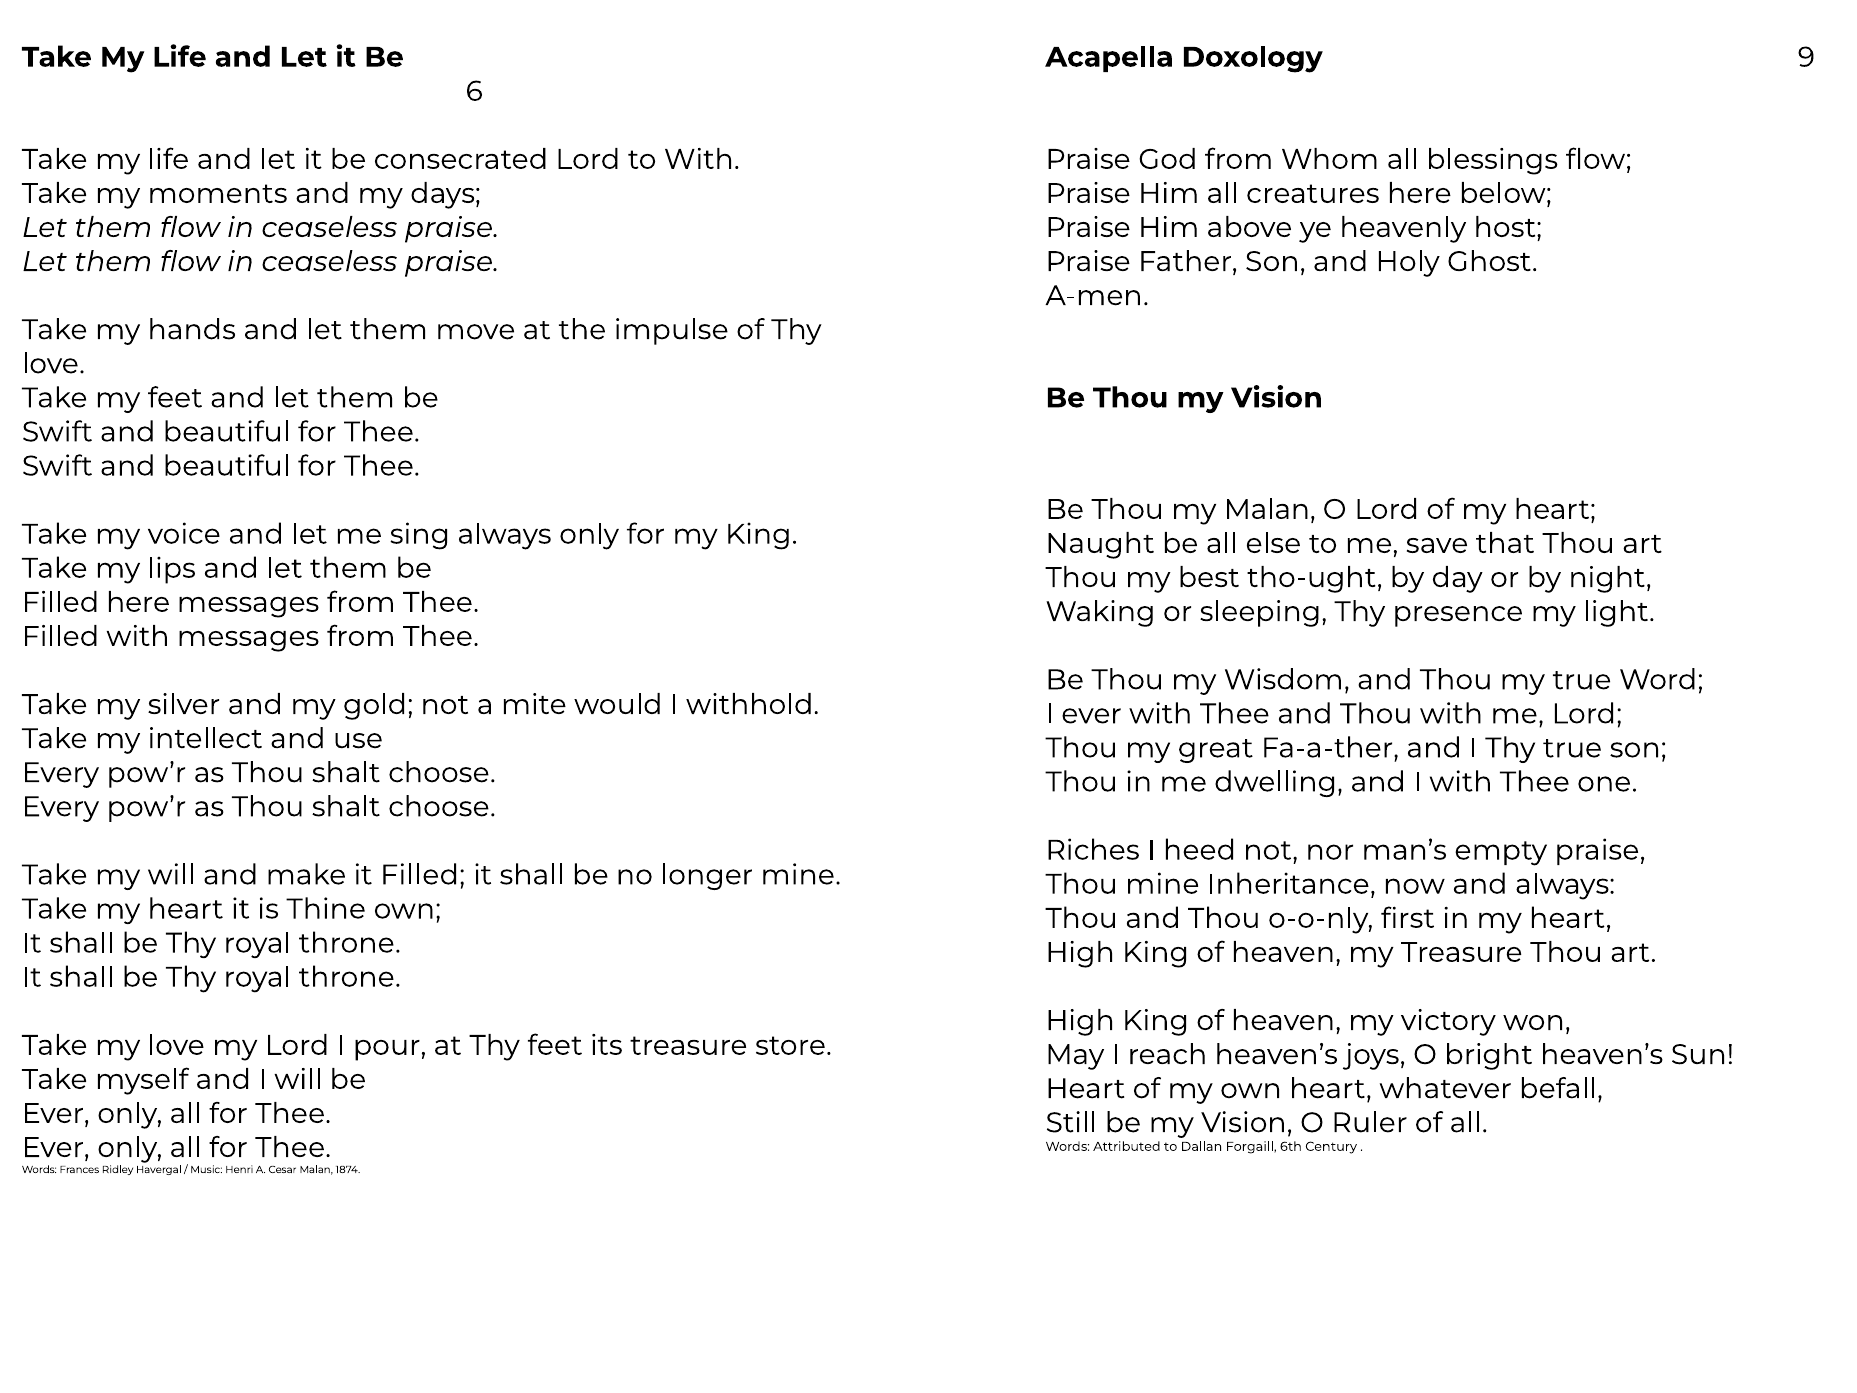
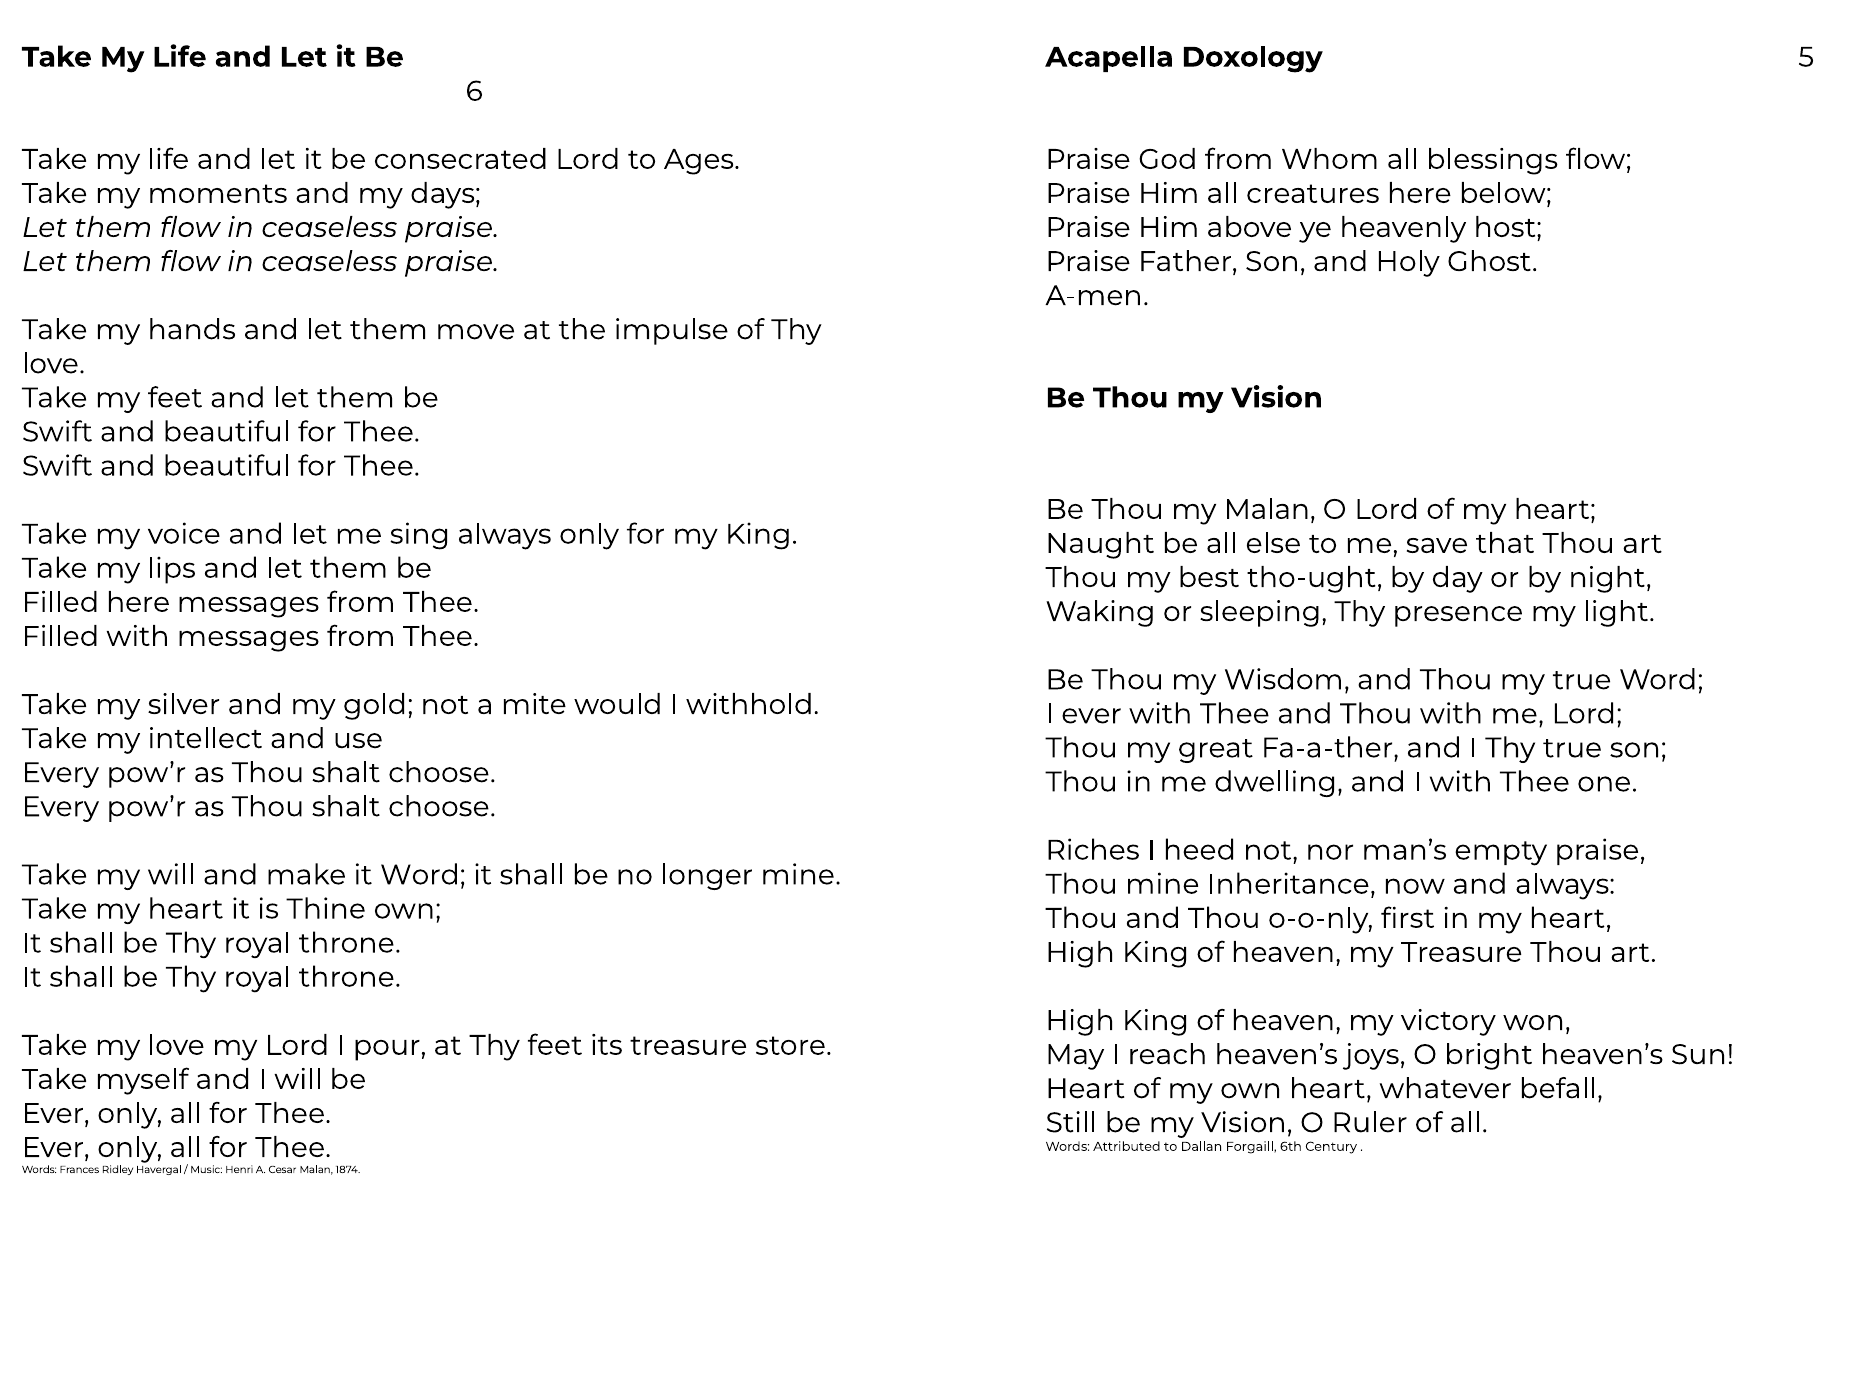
9: 9 -> 5 (1806, 57)
to With: With -> Ages (702, 159)
it Filled: Filled -> Word (423, 875)
